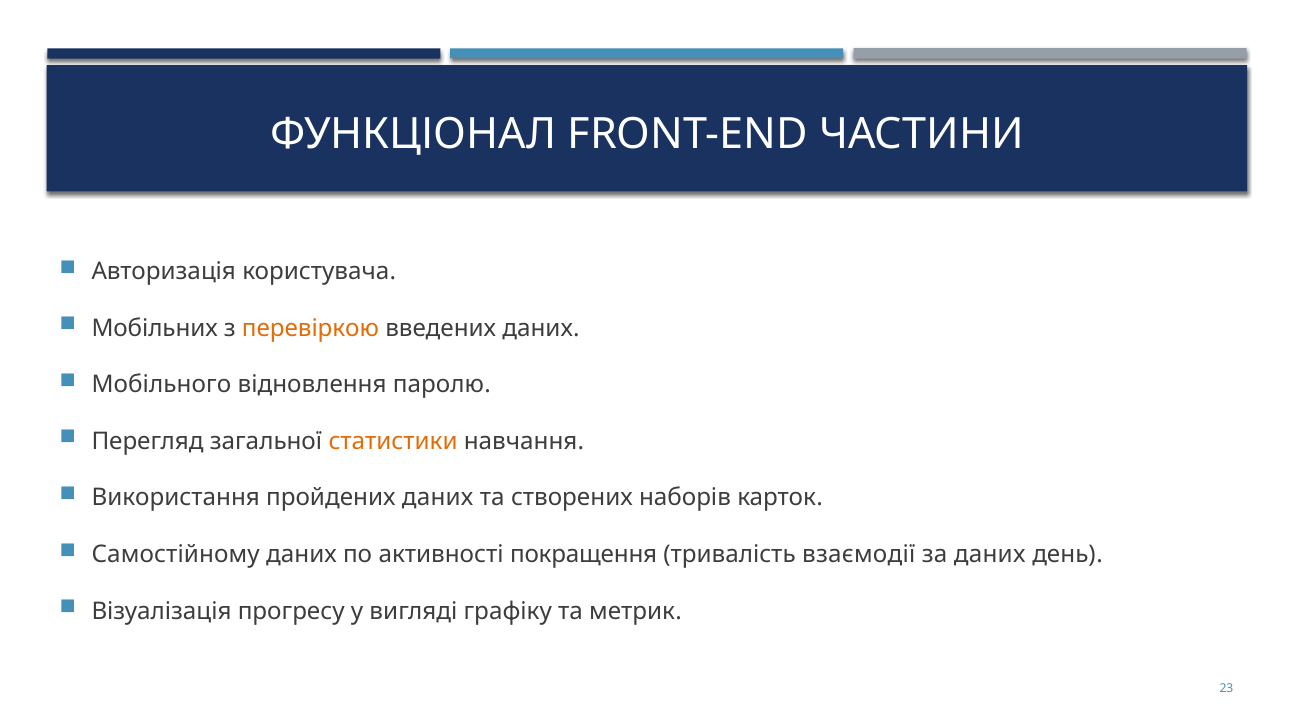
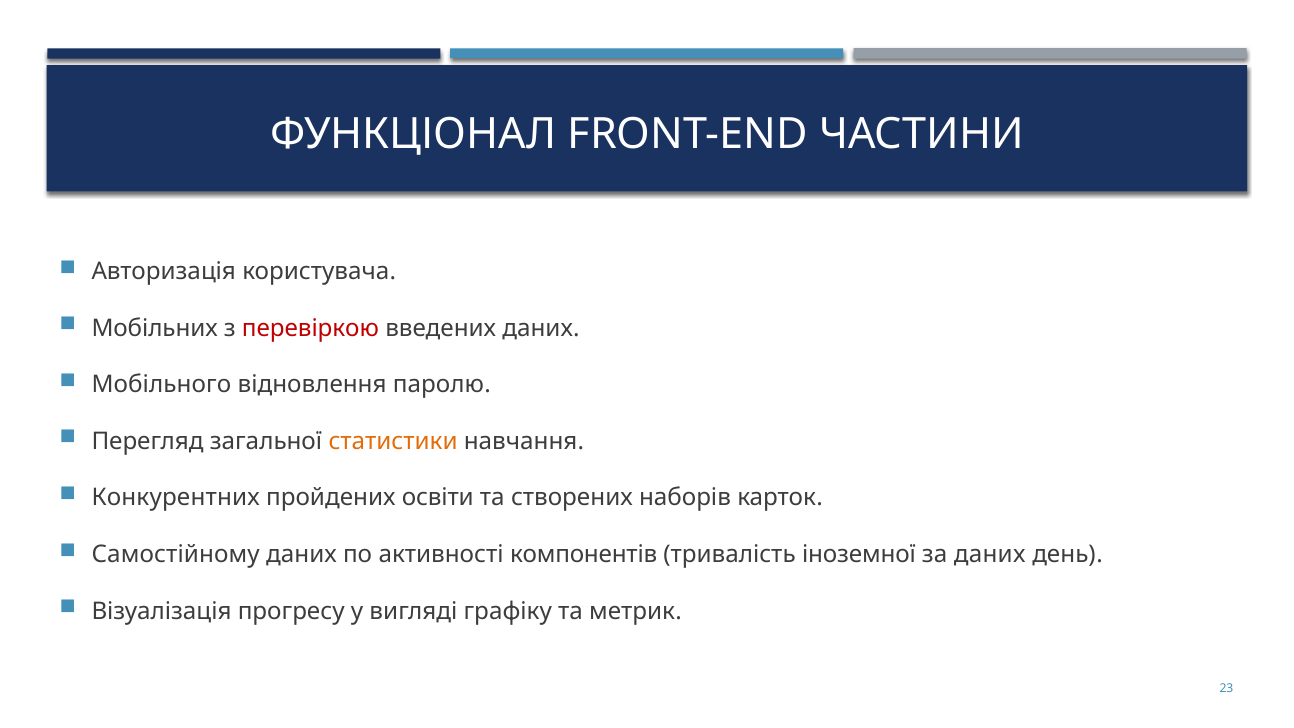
перевіркою colour: orange -> red (310, 328)
Використання: Використання -> Конкурентних (176, 498)
пройдених даних: даних -> освіти (438, 498)
покращення: покращення -> компонентів (584, 554)
взаємодії: взаємодії -> іноземної (859, 554)
